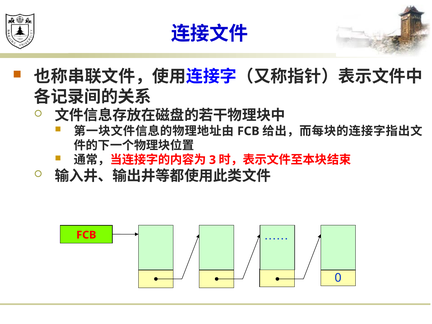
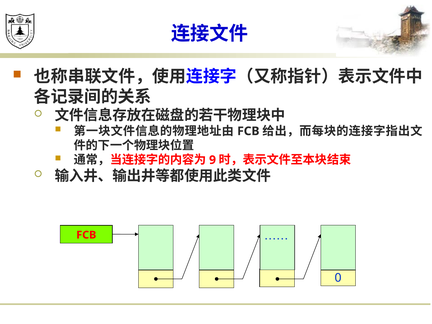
3: 3 -> 9 (213, 160)
